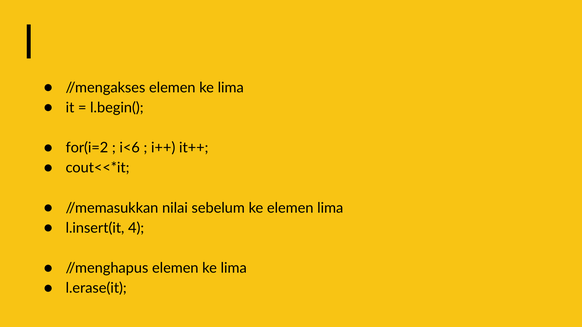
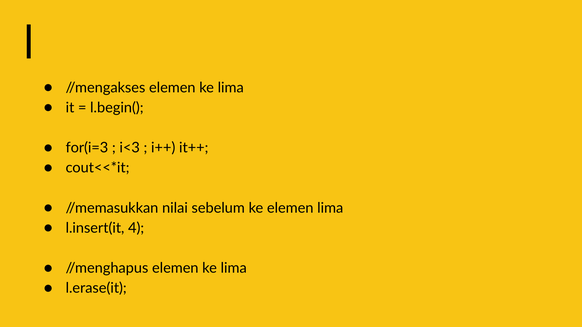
for(i=2: for(i=2 -> for(i=3 (87, 148)
i<6: i<6 -> i<3 (130, 148)
